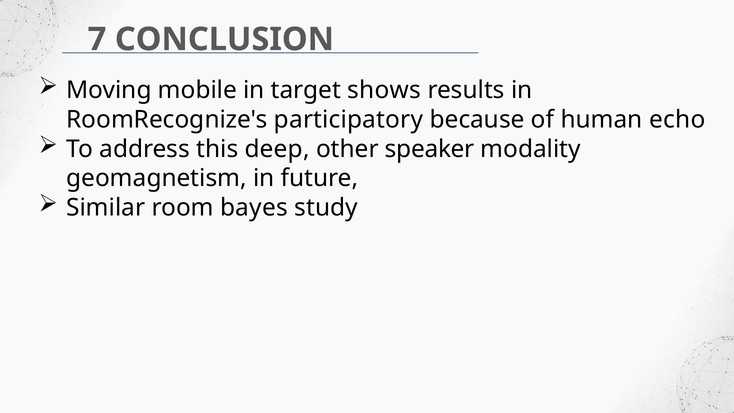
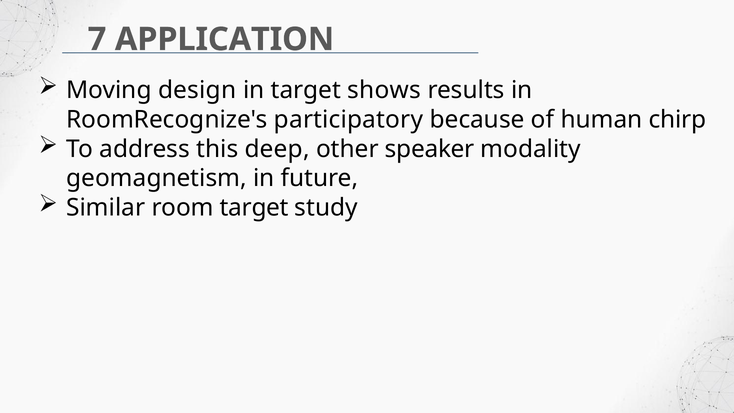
CONCLUSION: CONCLUSION -> APPLICATION (225, 39)
mobile: mobile -> design (197, 90)
echo: echo -> chirp (678, 120)
room bayes: bayes -> target (254, 208)
